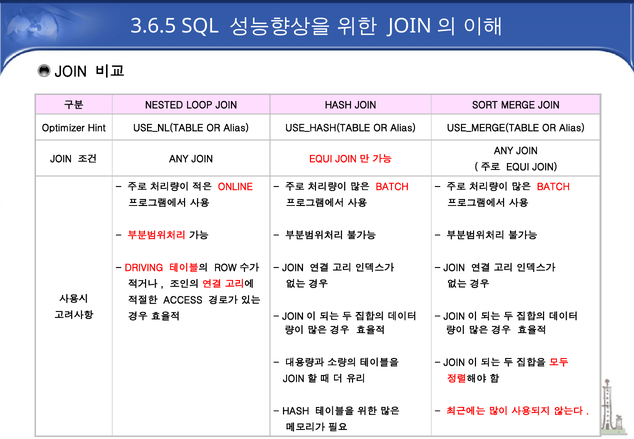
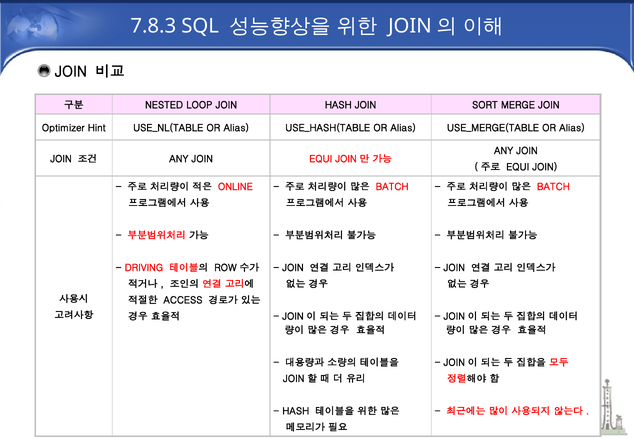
3.6.5: 3.6.5 -> 7.8.3 (153, 26)
